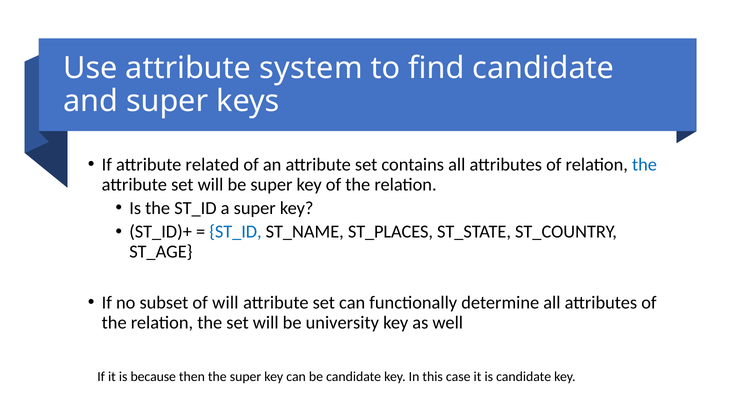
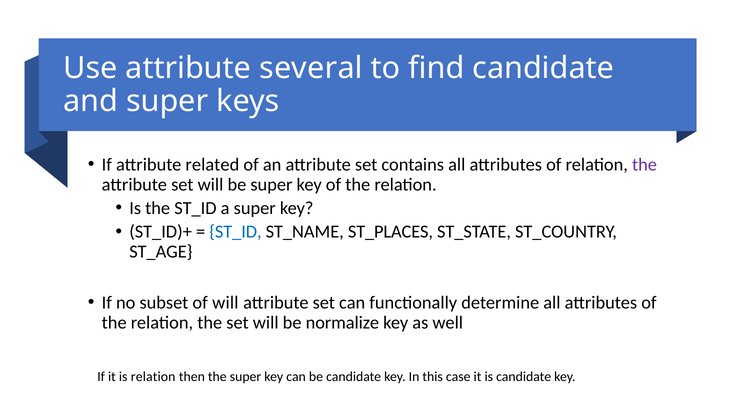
system: system -> several (311, 68)
the colour: blue -> purple (645, 165)
university: university -> normalize (342, 323)
is because: because -> relation (153, 377)
